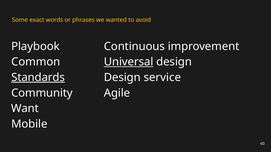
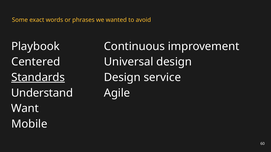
Common: Common -> Centered (36, 62)
Universal underline: present -> none (129, 62)
Community: Community -> Understand (42, 93)
